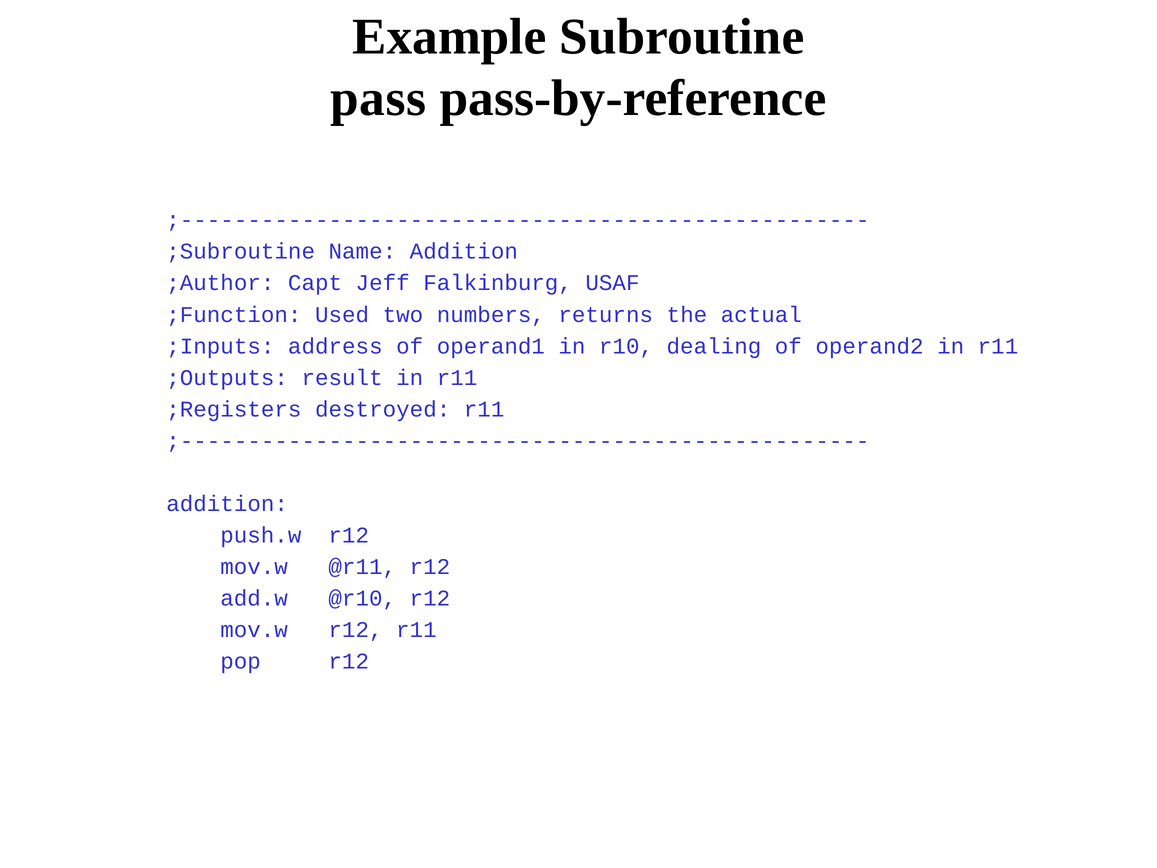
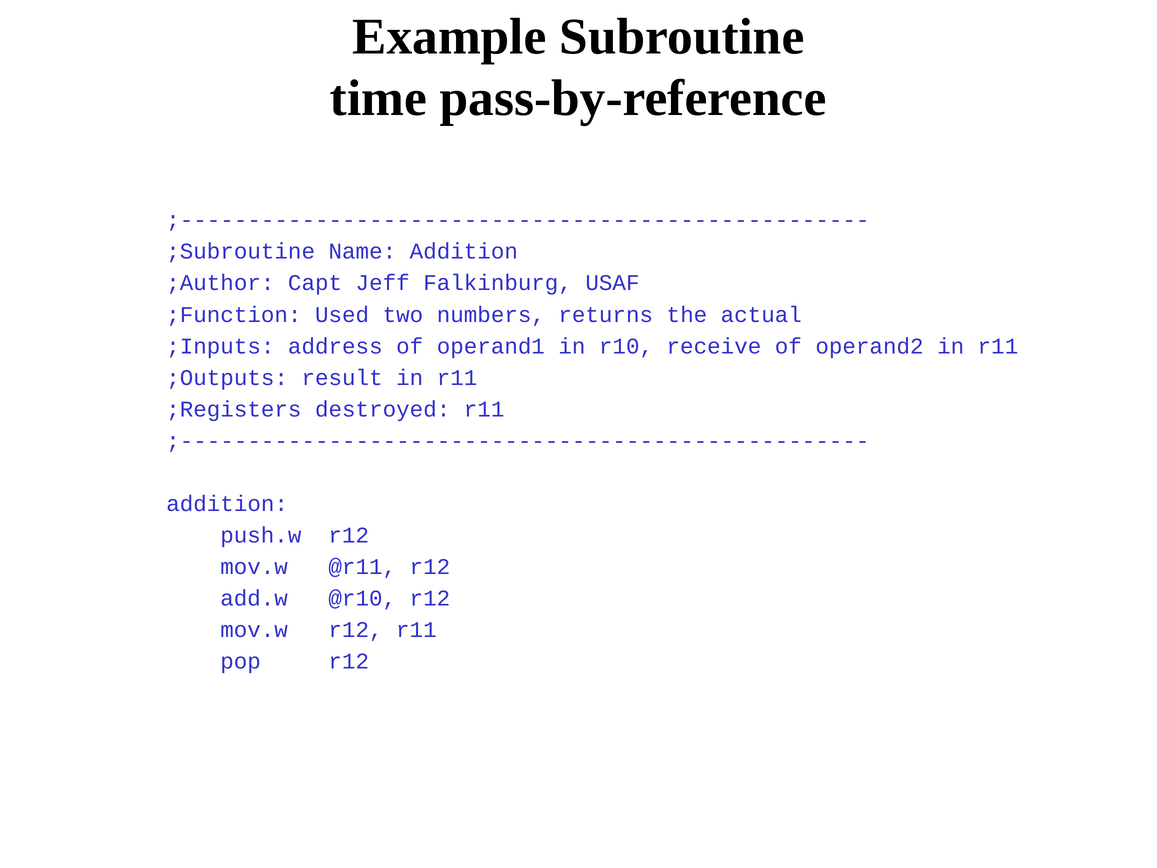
pass: pass -> time (378, 98)
dealing: dealing -> receive (714, 346)
